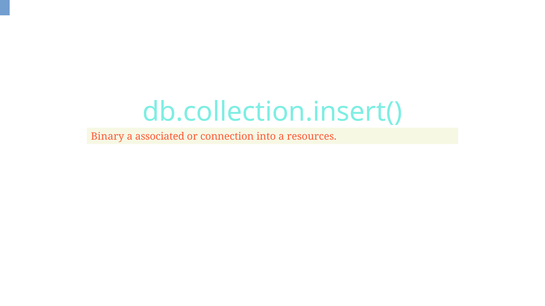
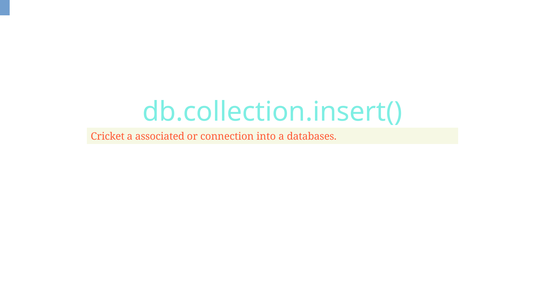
Binary: Binary -> Cricket (108, 137)
resources: resources -> databases (312, 137)
